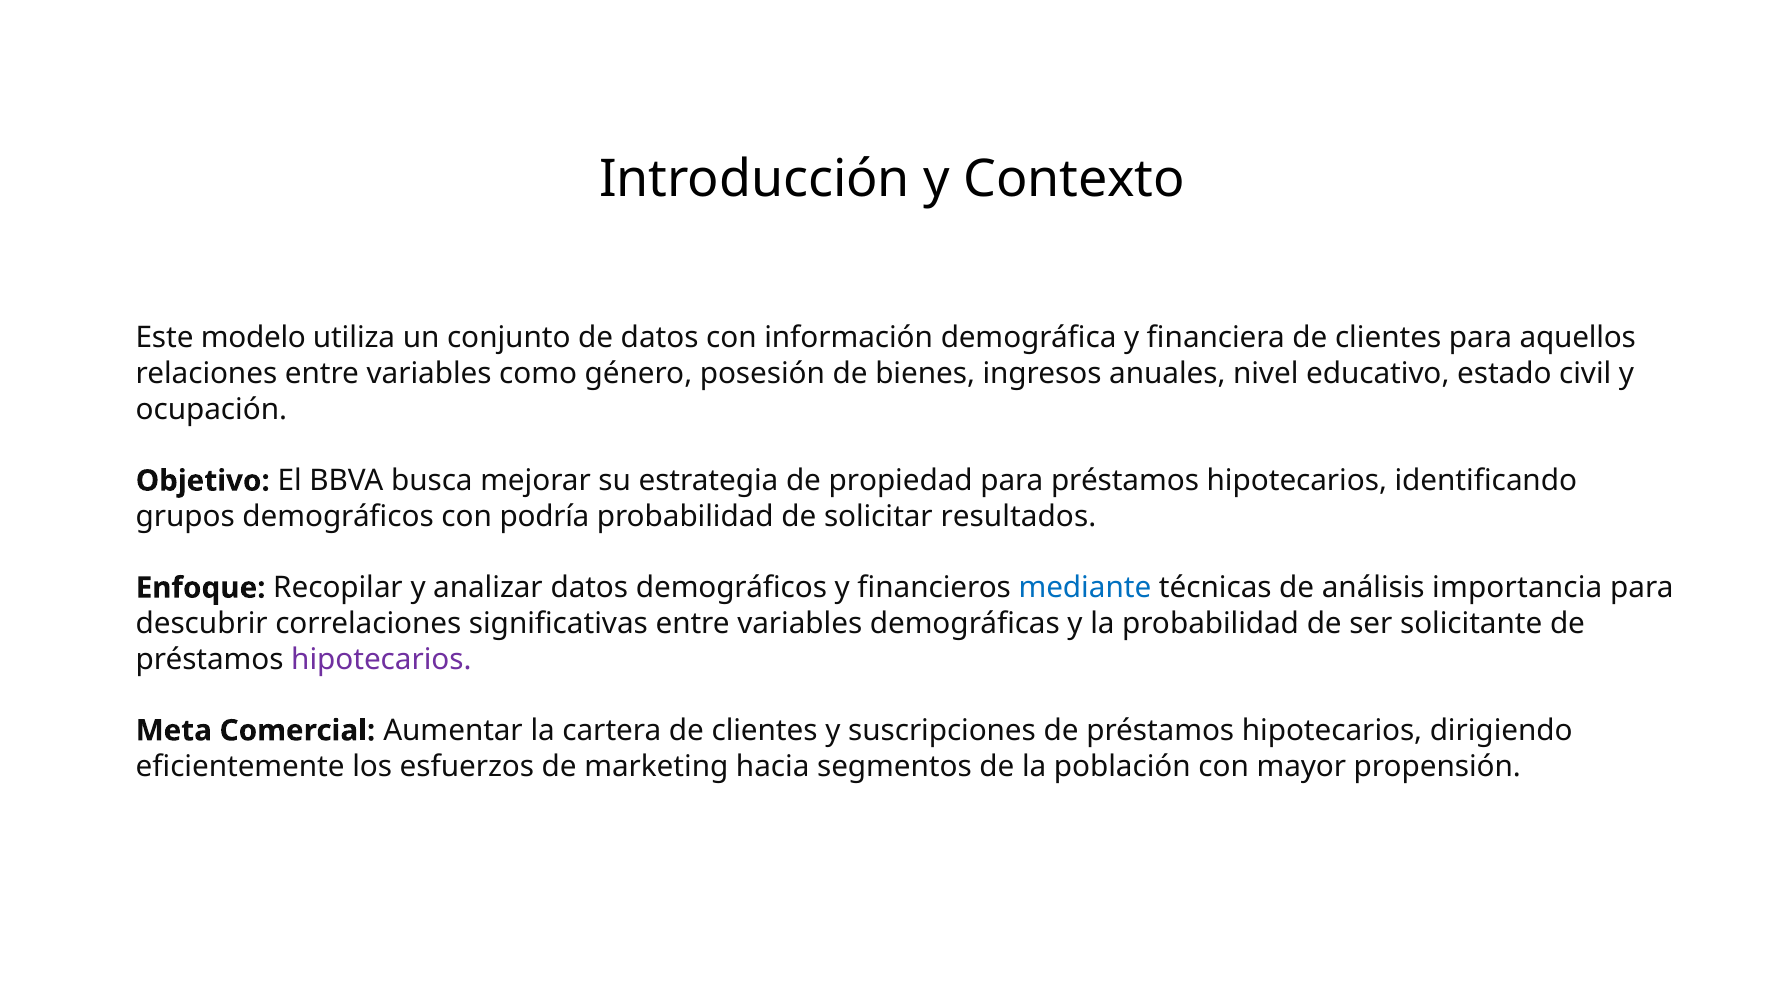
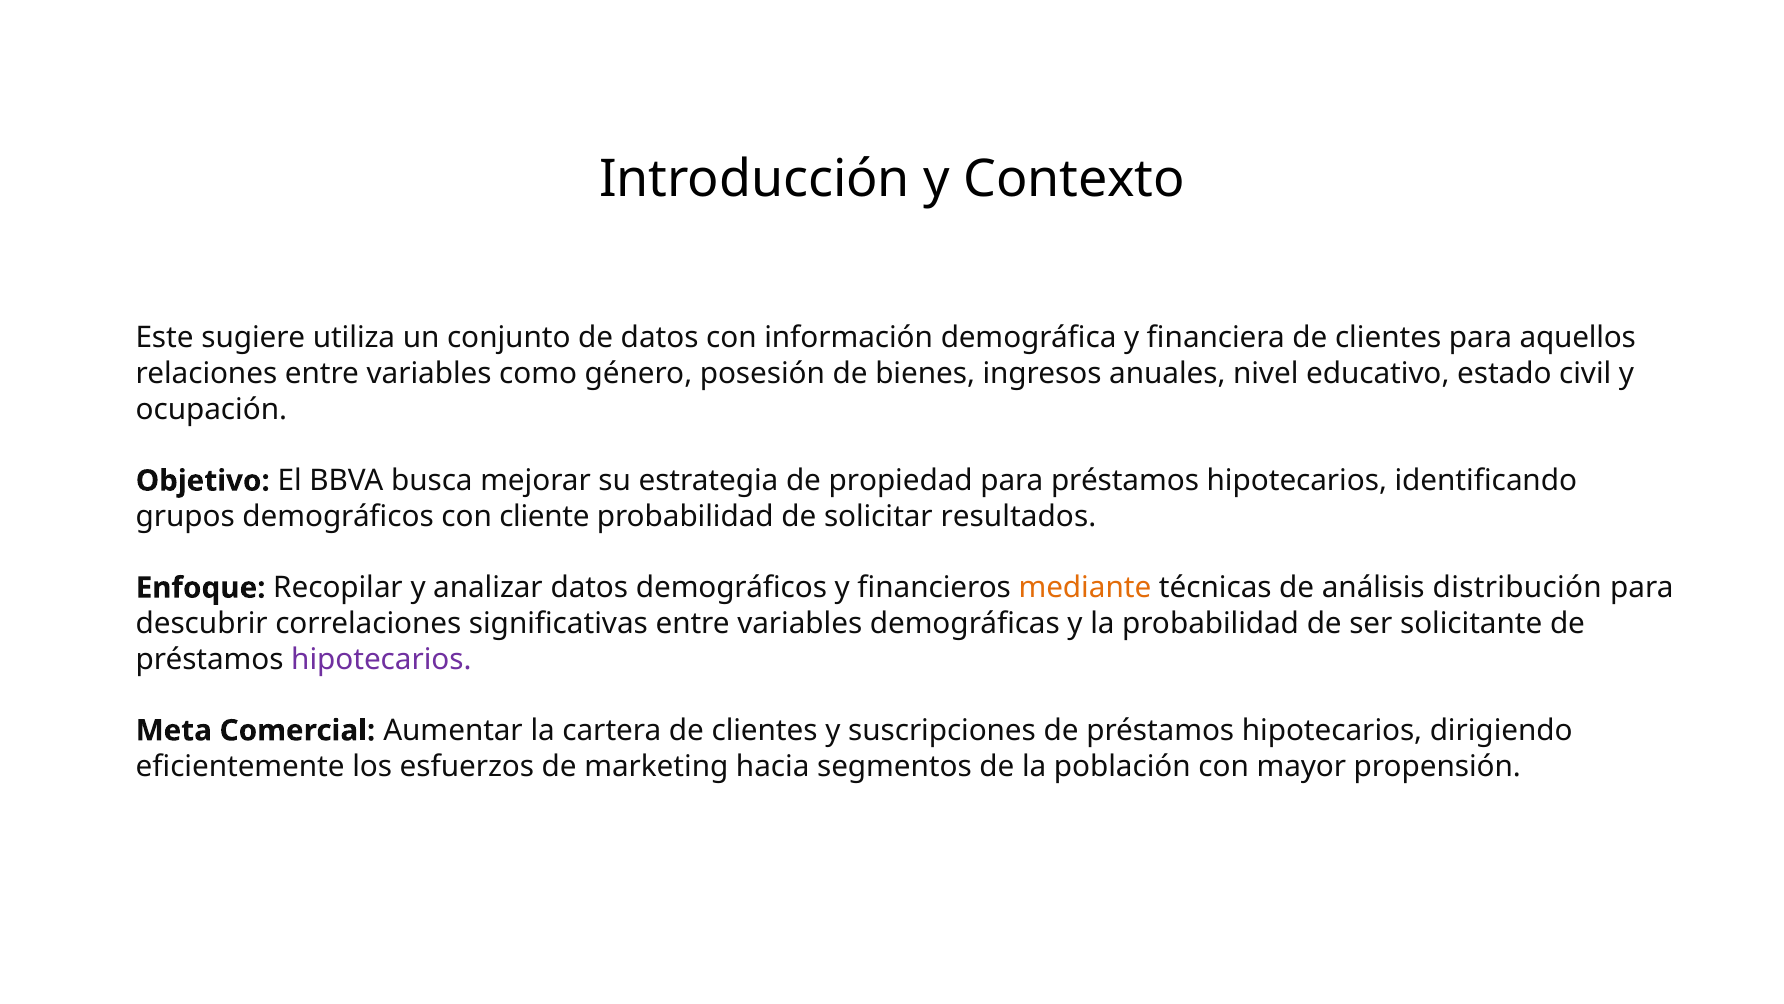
modelo: modelo -> sugiere (253, 338)
podría: podría -> cliente (544, 516)
mediante colour: blue -> orange (1085, 588)
importancia: importancia -> distribución (1517, 588)
